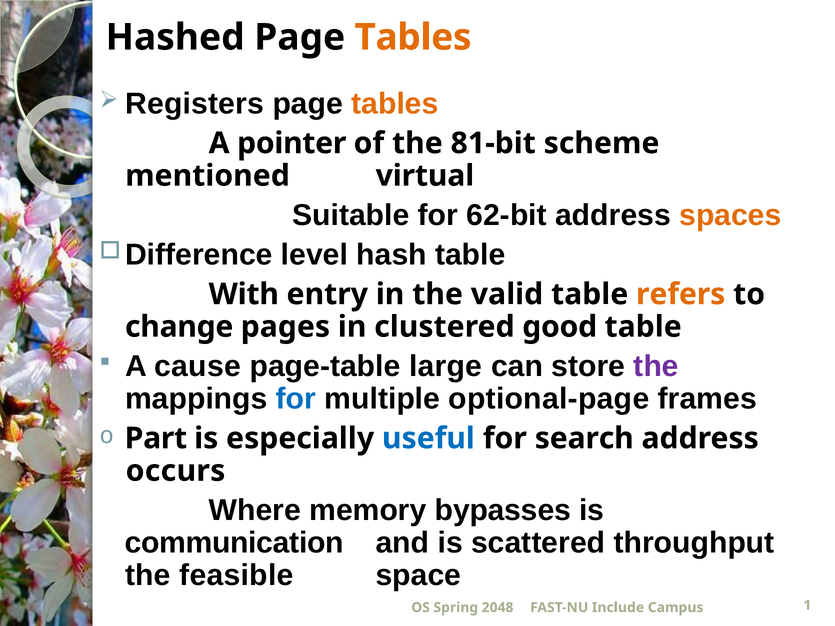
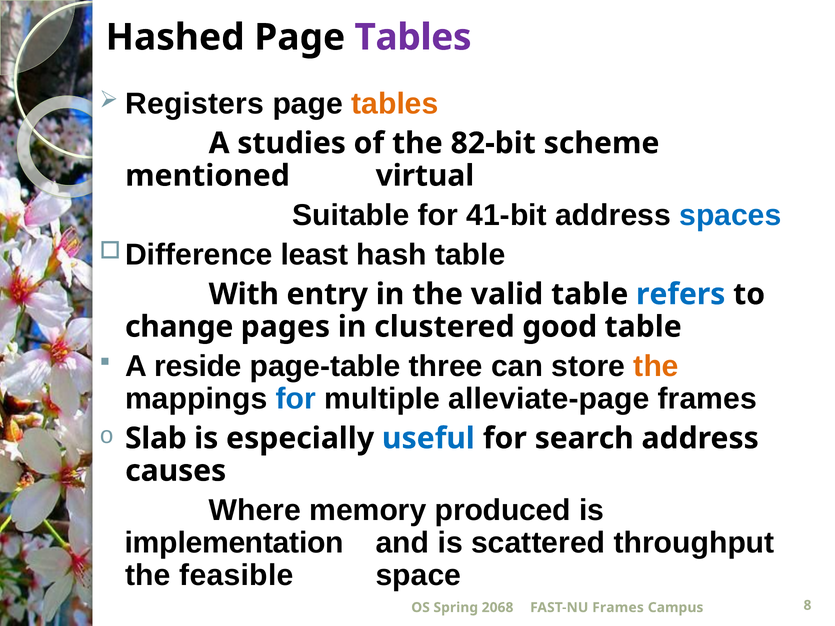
Tables colour: orange -> purple (413, 37)
pointer: pointer -> studies (292, 143)
81-bit: 81-bit -> 82-bit (493, 143)
62-bit: 62-bit -> 41-bit (507, 215)
spaces colour: orange -> blue (730, 215)
level: level -> least (315, 255)
refers colour: orange -> blue (681, 294)
cause: cause -> reside (198, 366)
large: large -> three (446, 366)
the colour: purple -> orange (656, 366)
optional-page: optional-page -> alleviate-page (549, 399)
Part: Part -> Slab (156, 438)
occurs: occurs -> causes (176, 471)
bypasses: bypasses -> produced (503, 511)
communication: communication -> implementation (234, 543)
2048: 2048 -> 2068 (498, 608)
FAST-NU Include: Include -> Frames (618, 608)
1: 1 -> 8 (807, 606)
